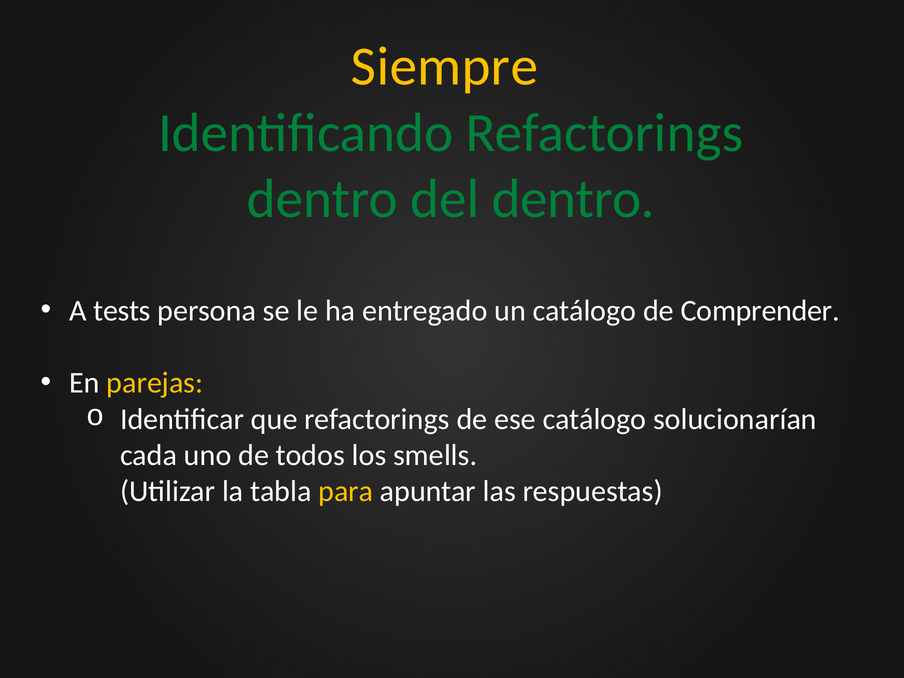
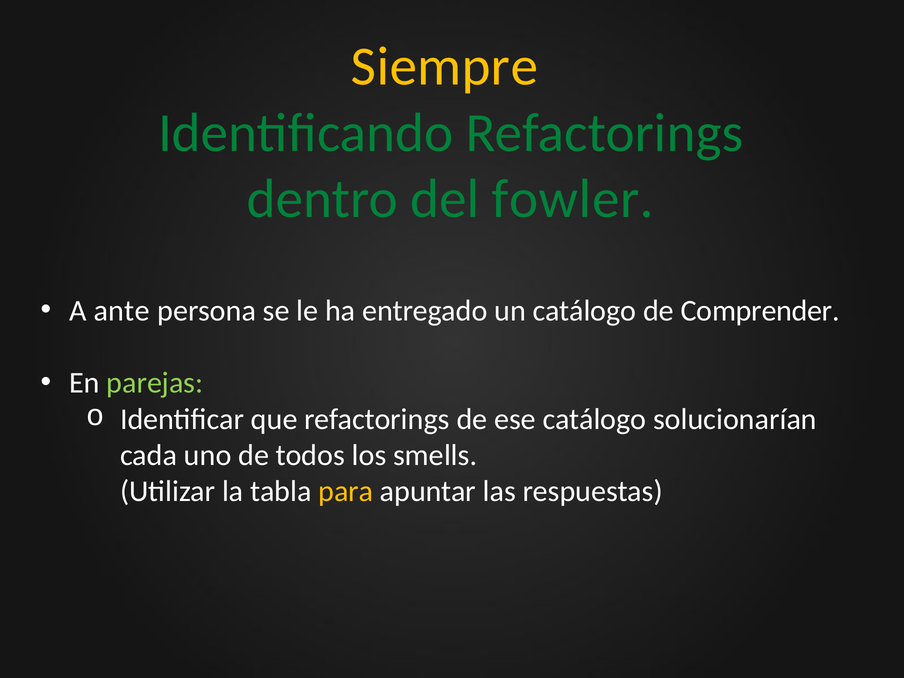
del dentro: dentro -> fowler (573, 199)
tests: tests -> ante (122, 311)
parejas colour: yellow -> light green (155, 383)
